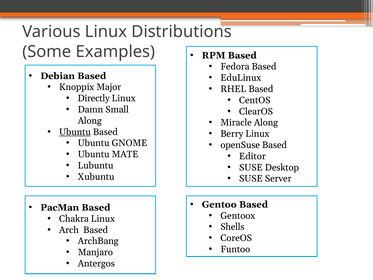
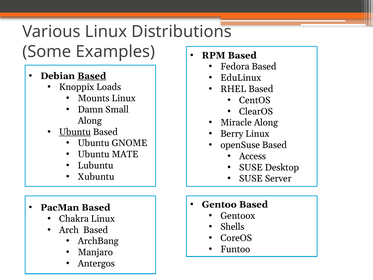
Based underline: none -> present (92, 76)
Major: Major -> Loads (109, 87)
Directly: Directly -> Mounts (94, 98)
Editor: Editor -> Access (253, 156)
